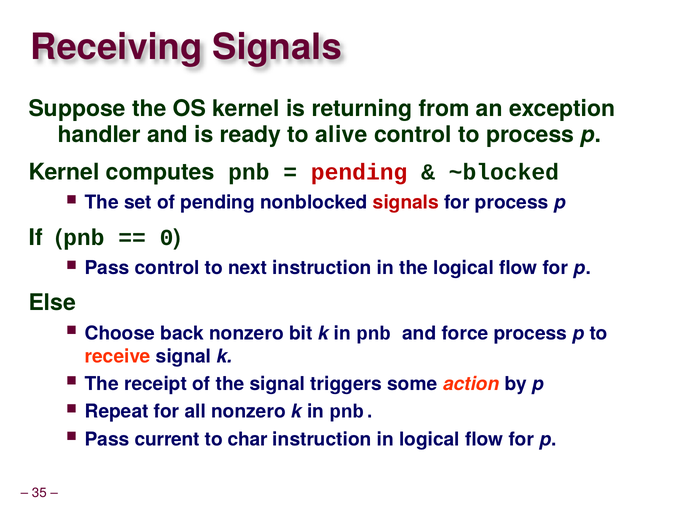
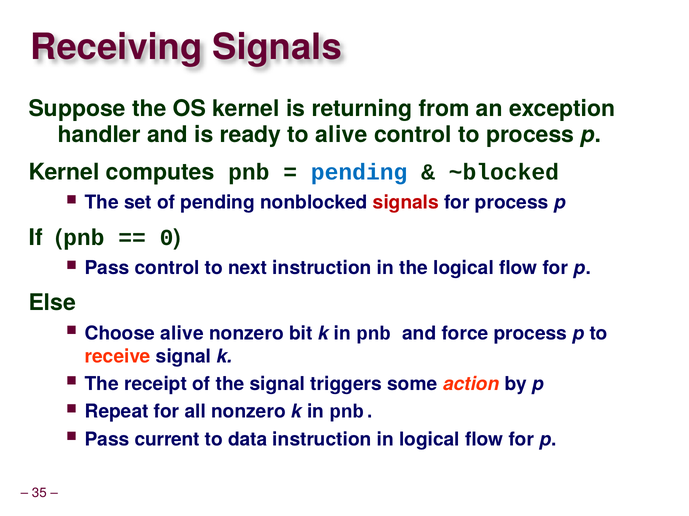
pending colour: red -> blue (359, 173)
Choose back: back -> alive (182, 334)
char: char -> data (248, 440)
